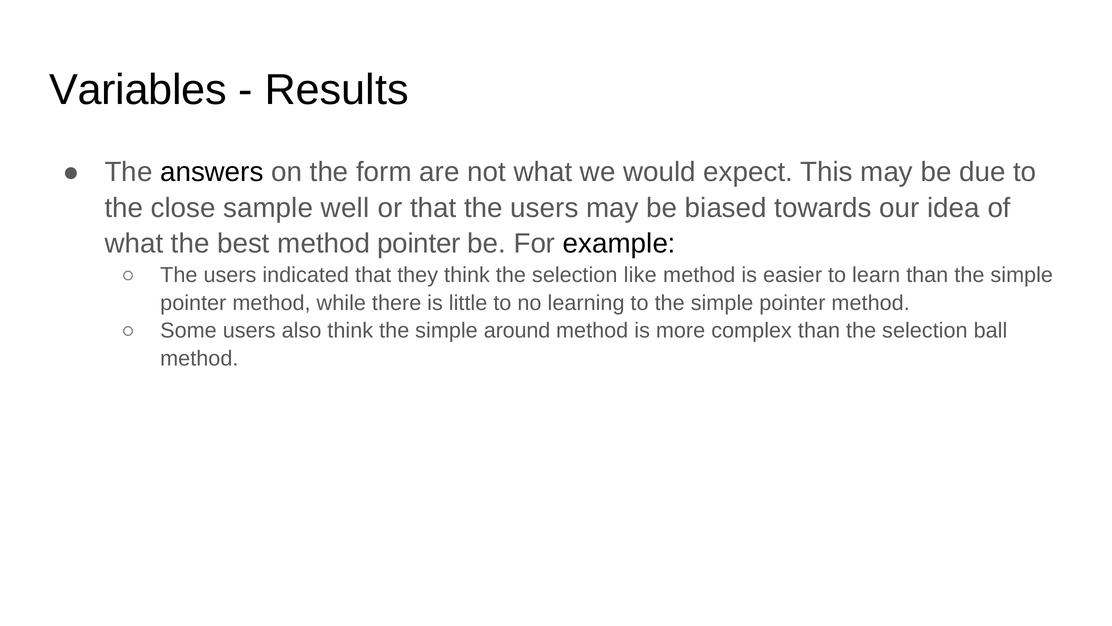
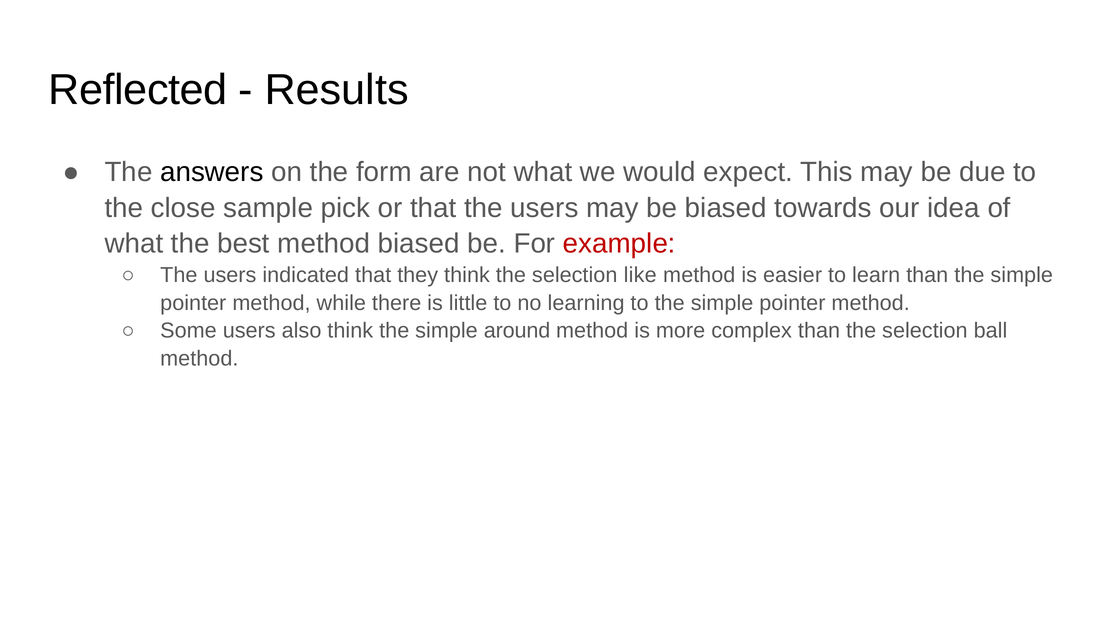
Variables: Variables -> Reflected (138, 90)
well: well -> pick (345, 208)
method pointer: pointer -> biased (419, 243)
example colour: black -> red (619, 243)
